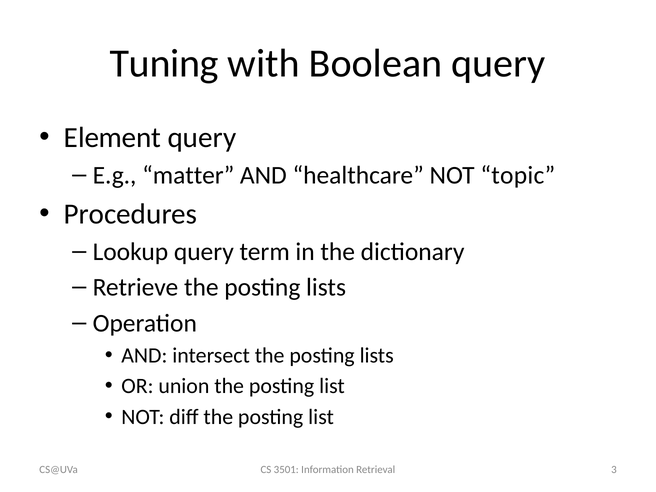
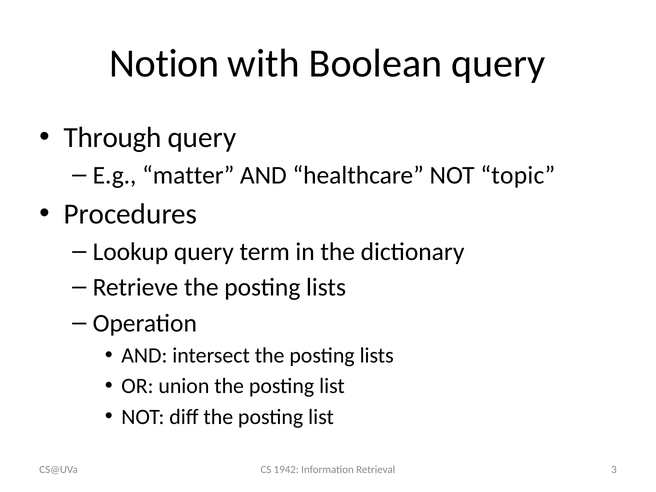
Tuning: Tuning -> Notion (164, 64)
Element: Element -> Through (113, 138)
3501: 3501 -> 1942 (286, 470)
